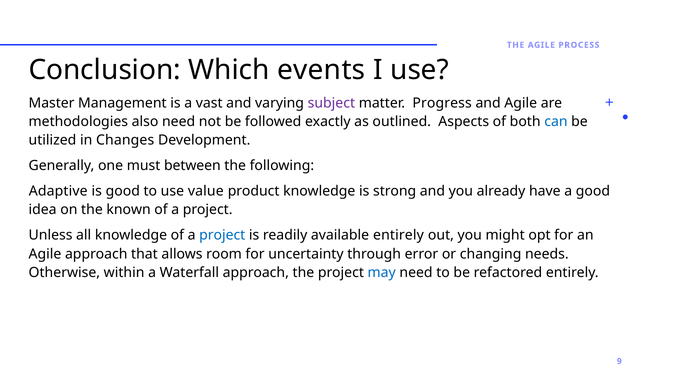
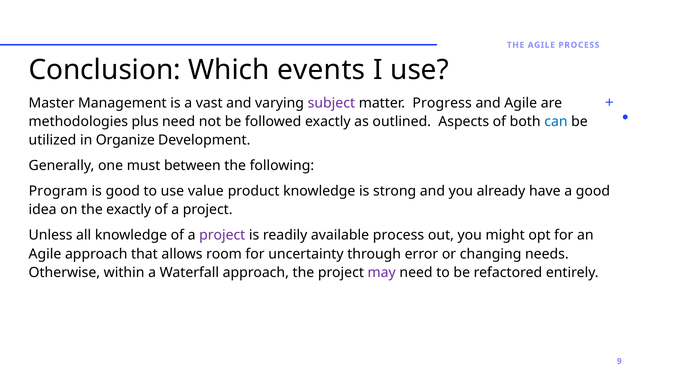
also: also -> plus (145, 121)
Changes: Changes -> Organize (125, 140)
Adaptive: Adaptive -> Program (58, 191)
the known: known -> exactly (129, 210)
project colour: blue -> purple (222, 235)
available entirely: entirely -> process (399, 235)
may colour: blue -> purple (382, 272)
